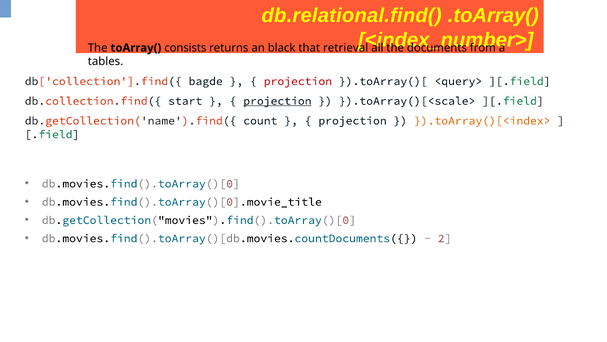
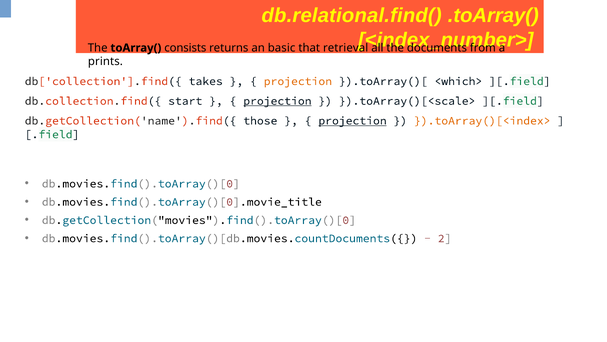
black: black -> basic (282, 48)
tables: tables -> prints (105, 61)
bagde: bagde -> takes (206, 81)
projection colour: red -> orange (298, 81)
<query>: <query> -> <which> (458, 81)
count: count -> those (260, 121)
projection underline: none -> present (353, 121)
